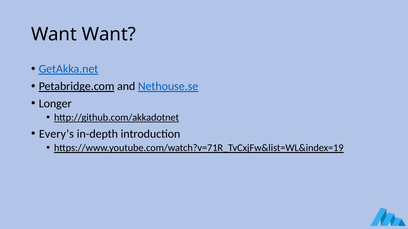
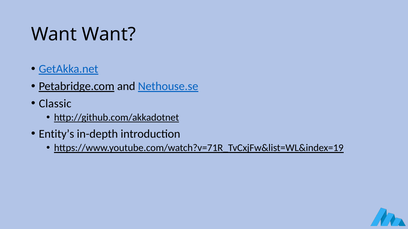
Longer: Longer -> Classic (55, 104)
Every’s: Every’s -> Entity’s (56, 134)
